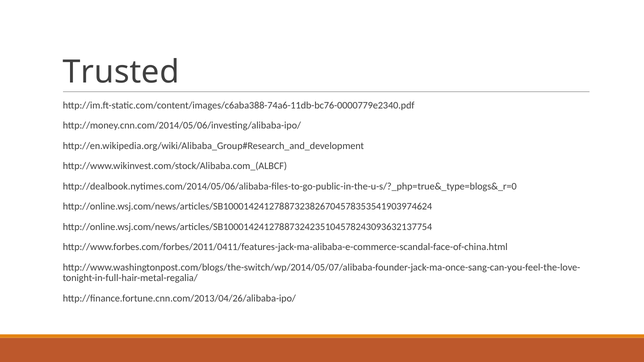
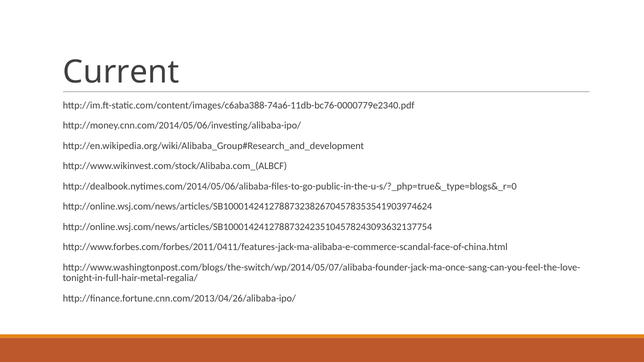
Trusted: Trusted -> Current (121, 72)
